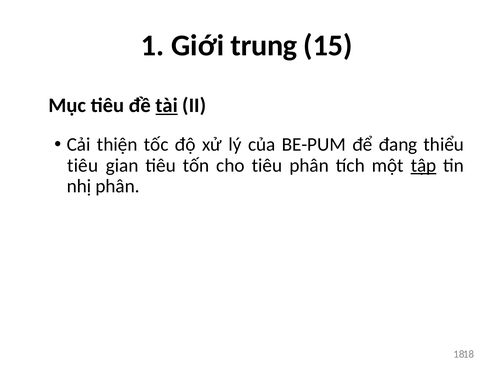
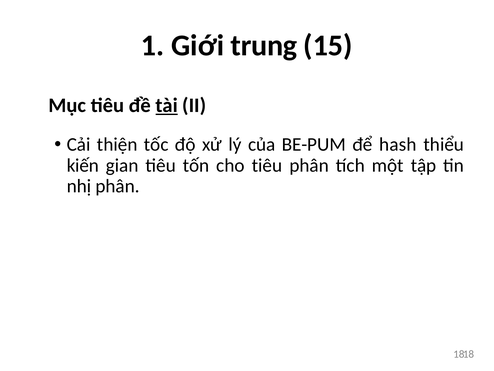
đang: đang -> hash (398, 144)
tiêu: tiêu -> kiến (83, 165)
tập underline: present -> none (424, 165)
